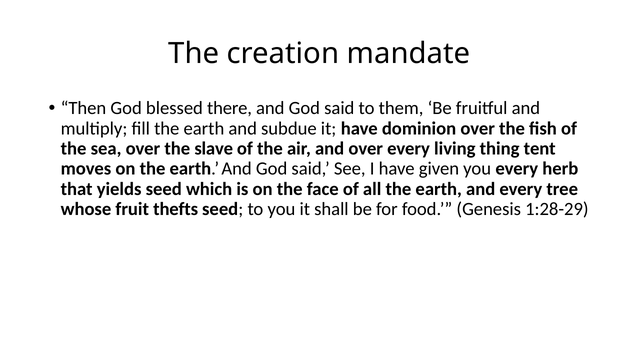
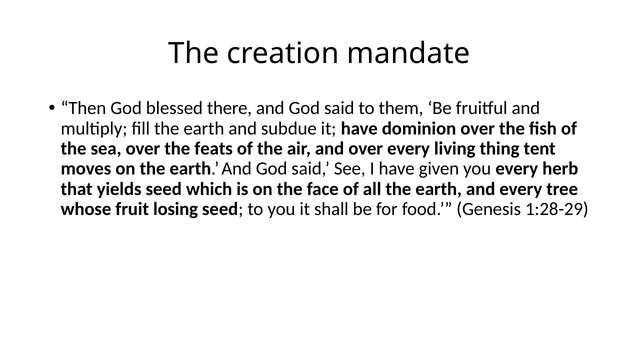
slave: slave -> feats (214, 148)
thefts: thefts -> losing (176, 209)
